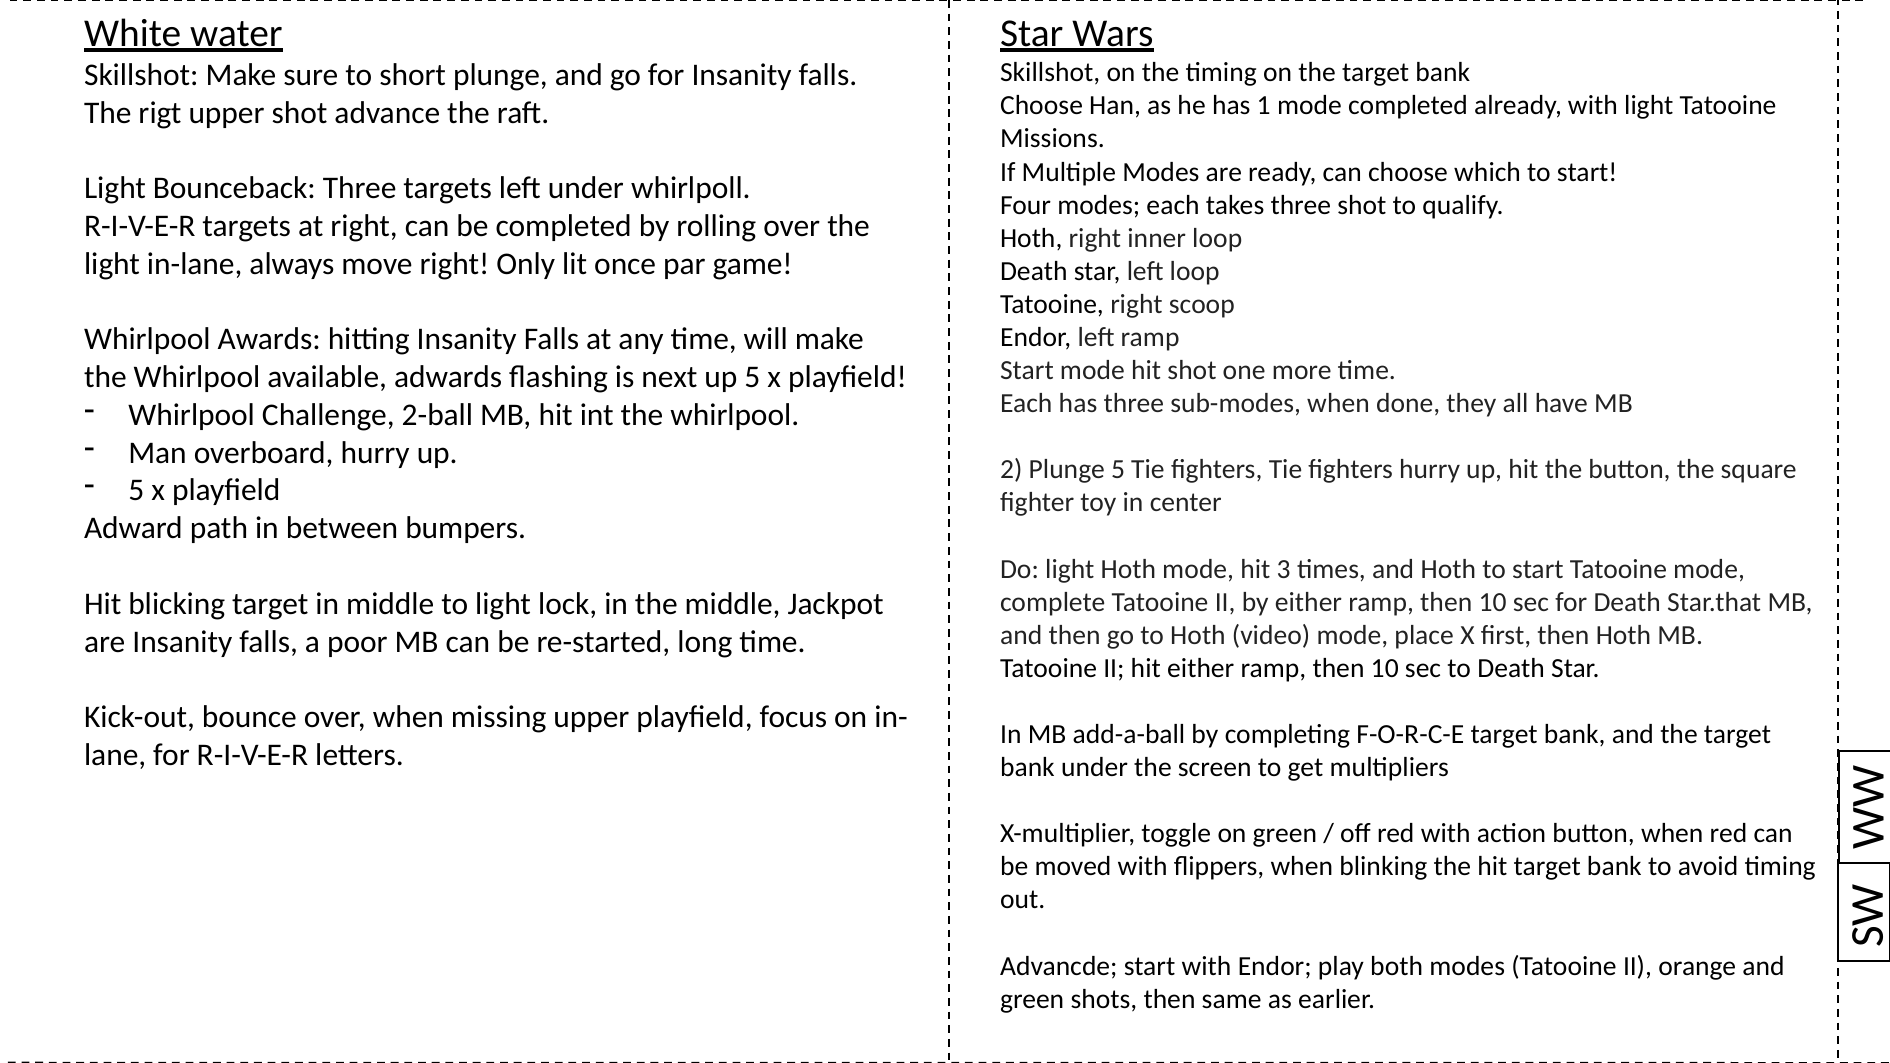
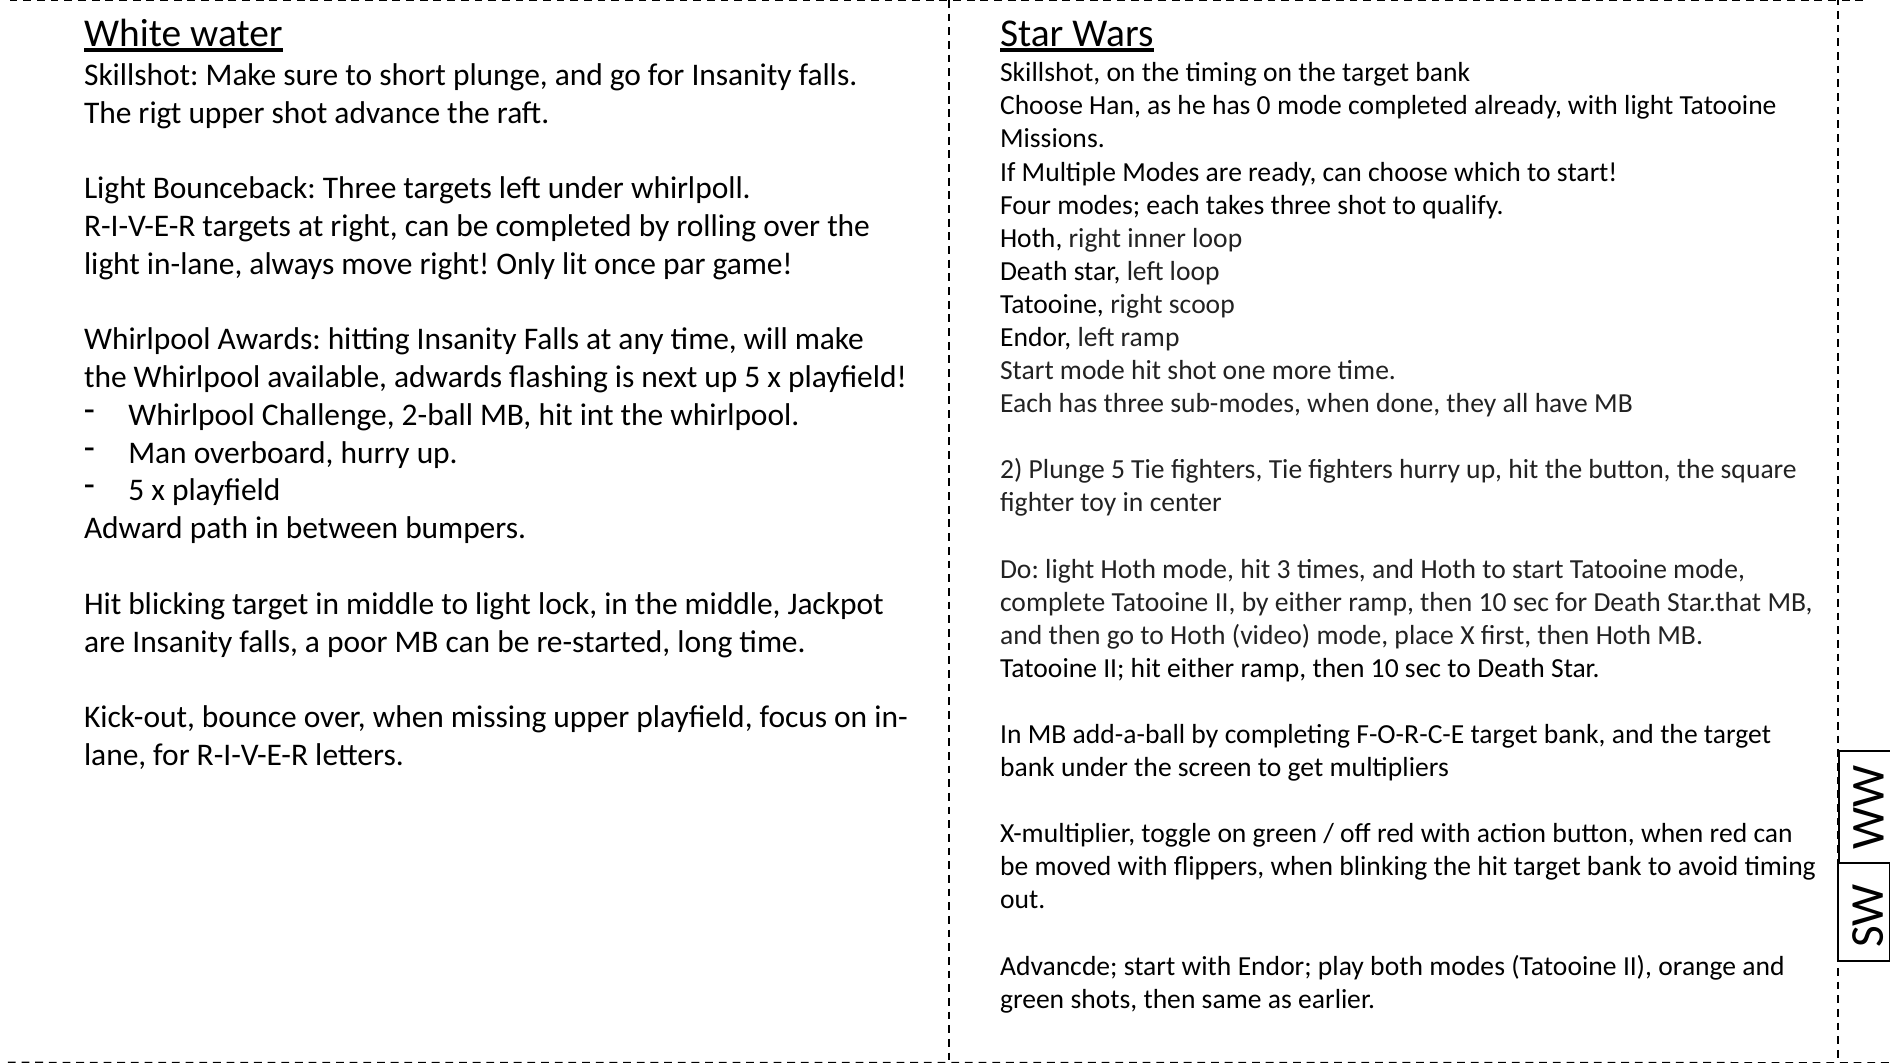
1: 1 -> 0 (1264, 106)
